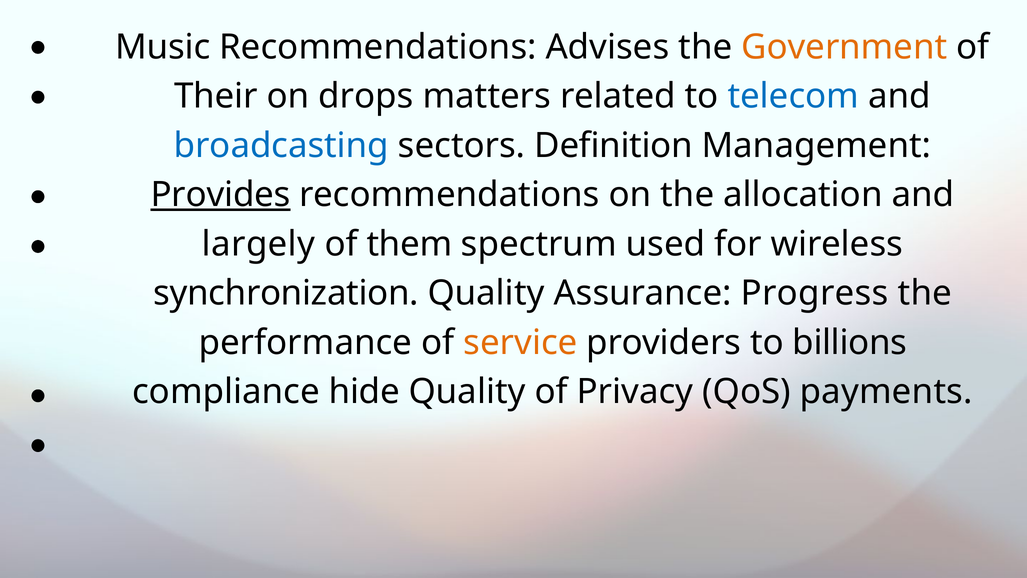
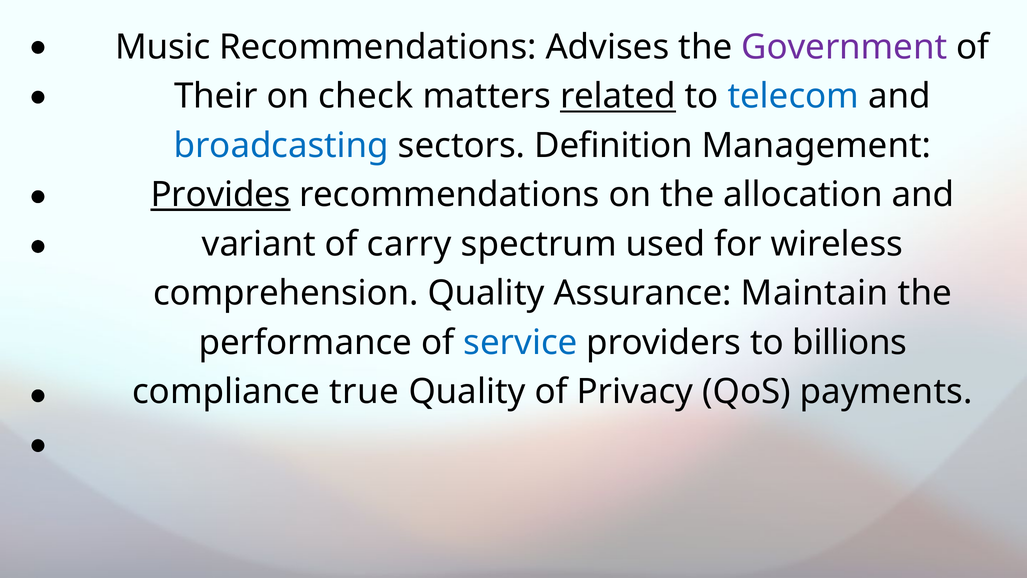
Government colour: orange -> purple (844, 47)
drops: drops -> check (366, 96)
related underline: none -> present (618, 96)
largely: largely -> variant (259, 244)
them: them -> carry (409, 244)
synchronization: synchronization -> comprehension (286, 293)
Progress: Progress -> Maintain (815, 293)
service colour: orange -> blue (520, 342)
hide: hide -> true (364, 391)
